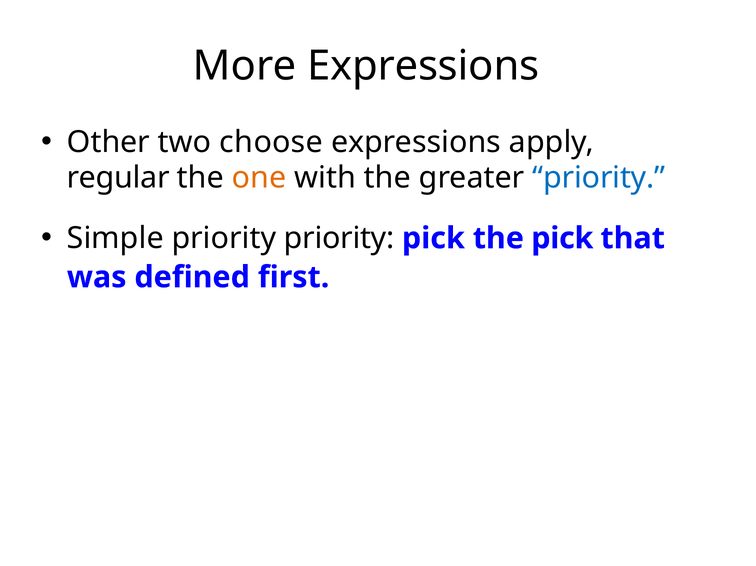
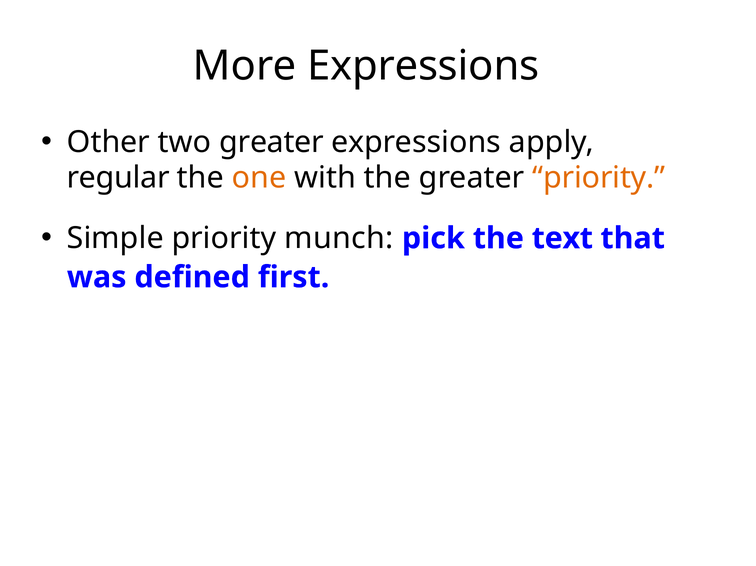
two choose: choose -> greater (272, 142)
priority colour: blue -> orange (599, 178)
priority priority: priority -> munch (339, 238)
the pick: pick -> text (562, 238)
